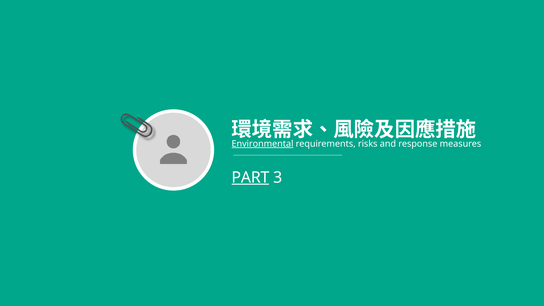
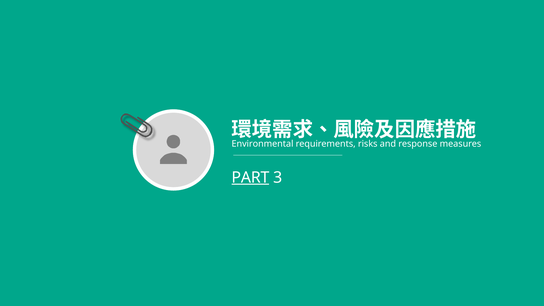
Environmental underline: present -> none (262, 144)
